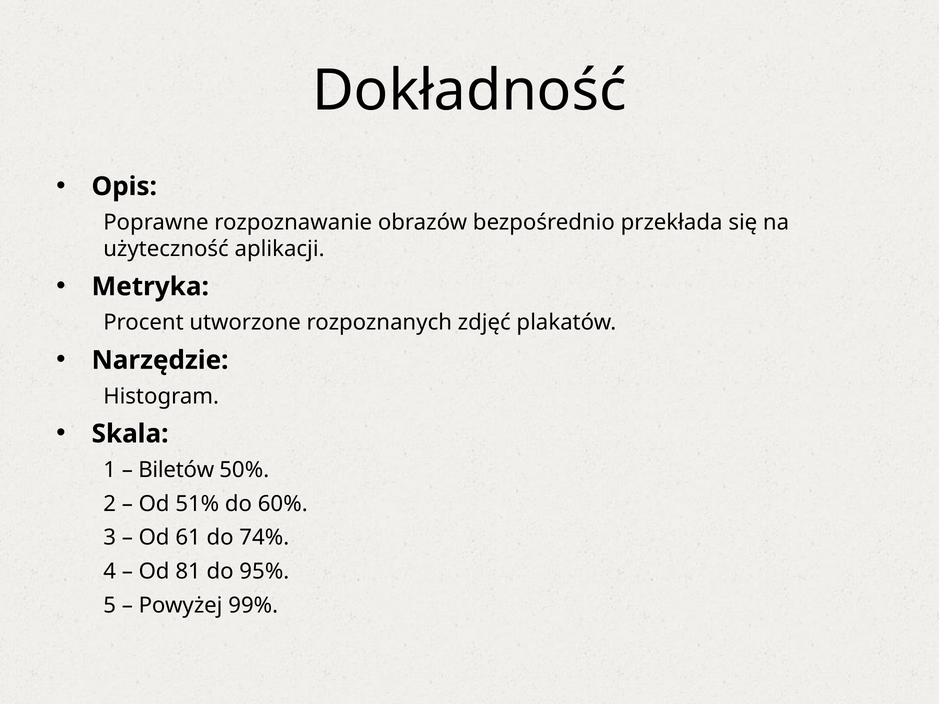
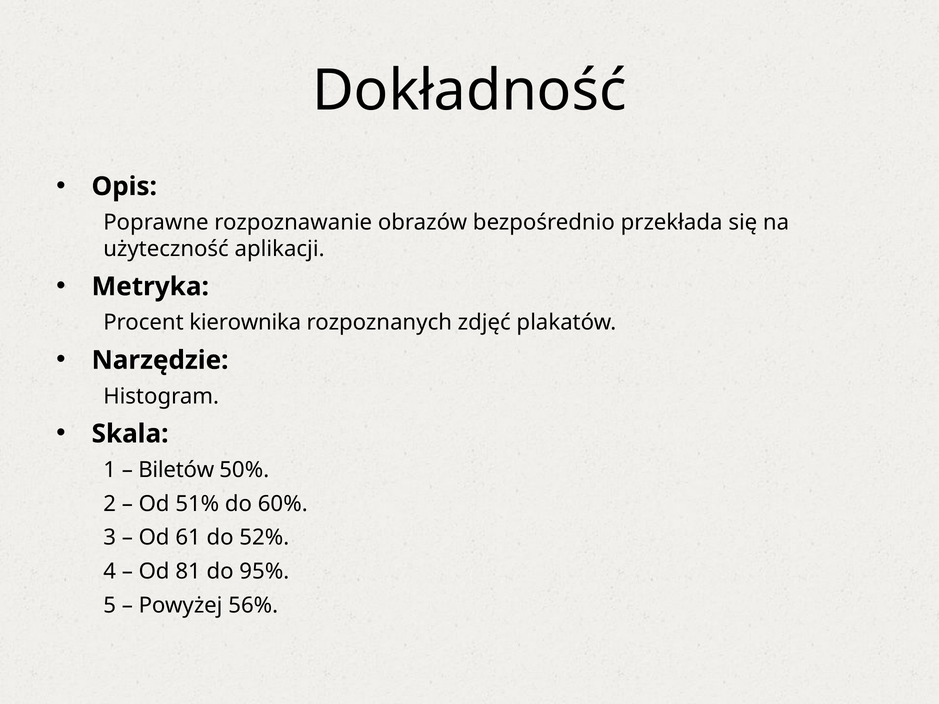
utworzone: utworzone -> kierownika (245, 323)
74%: 74% -> 52% (264, 538)
99%: 99% -> 56% (253, 606)
